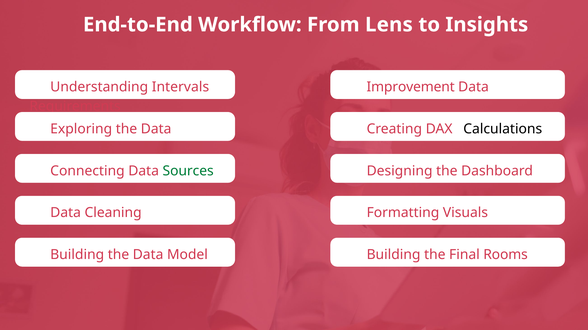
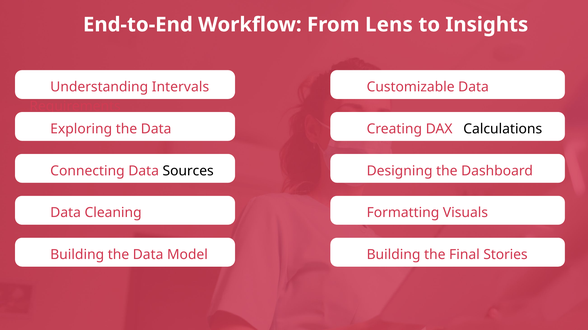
Improvement: Improvement -> Customizable (411, 87)
Sources colour: green -> black (188, 171)
Rooms: Rooms -> Stories (505, 255)
